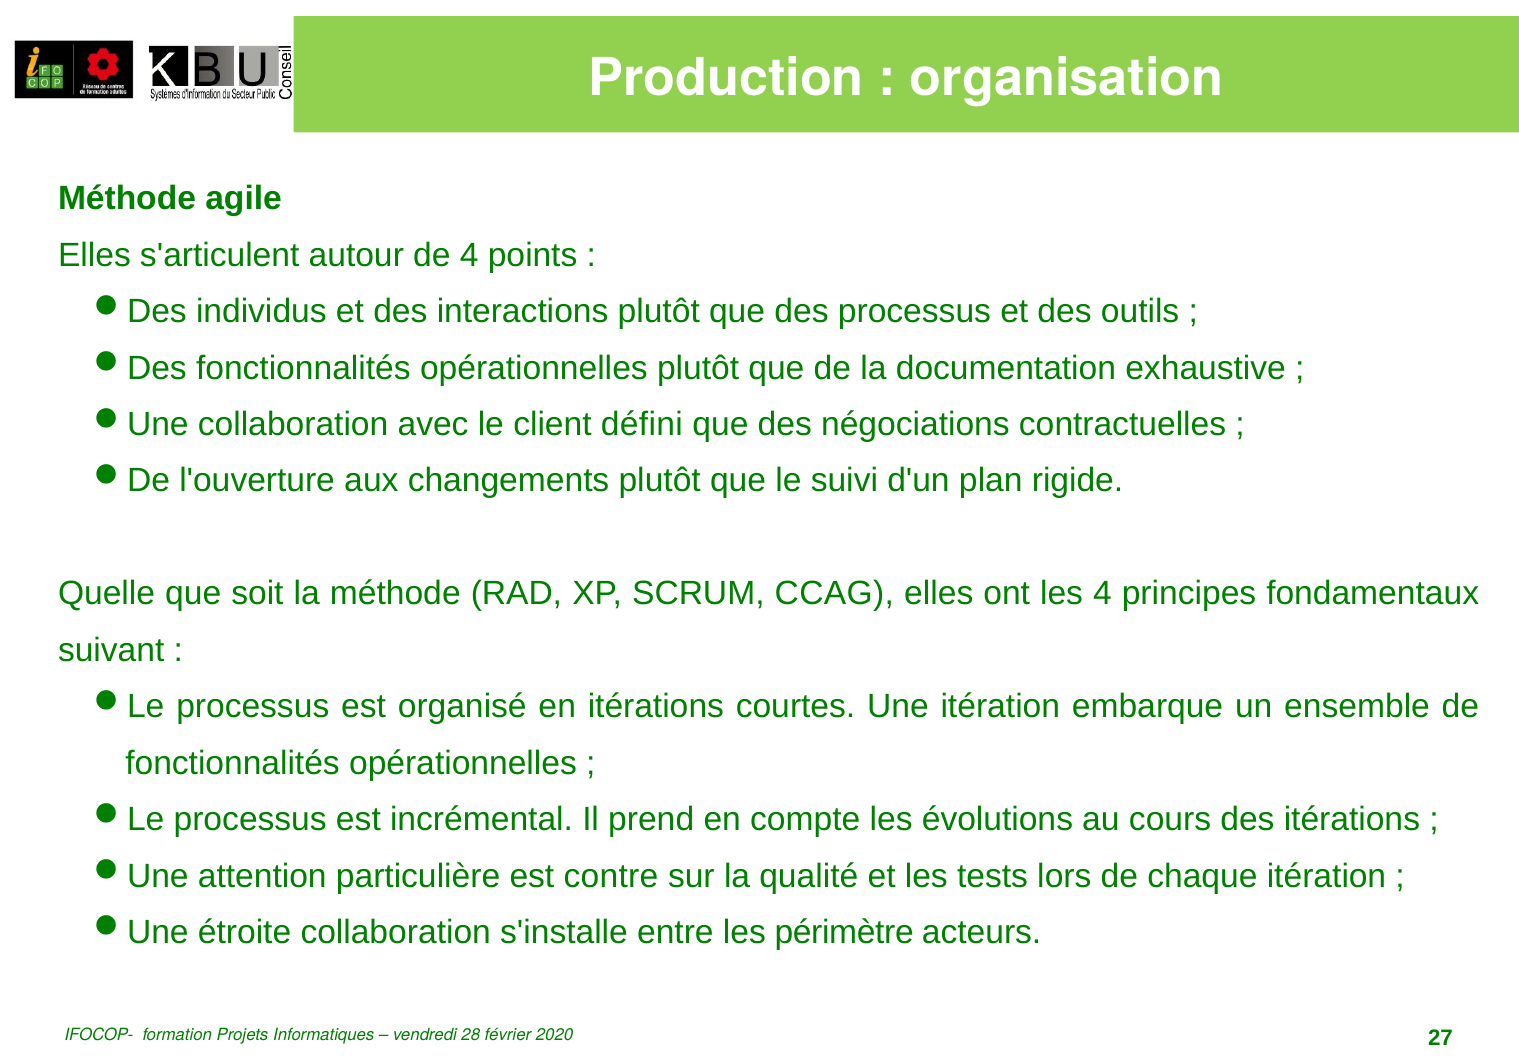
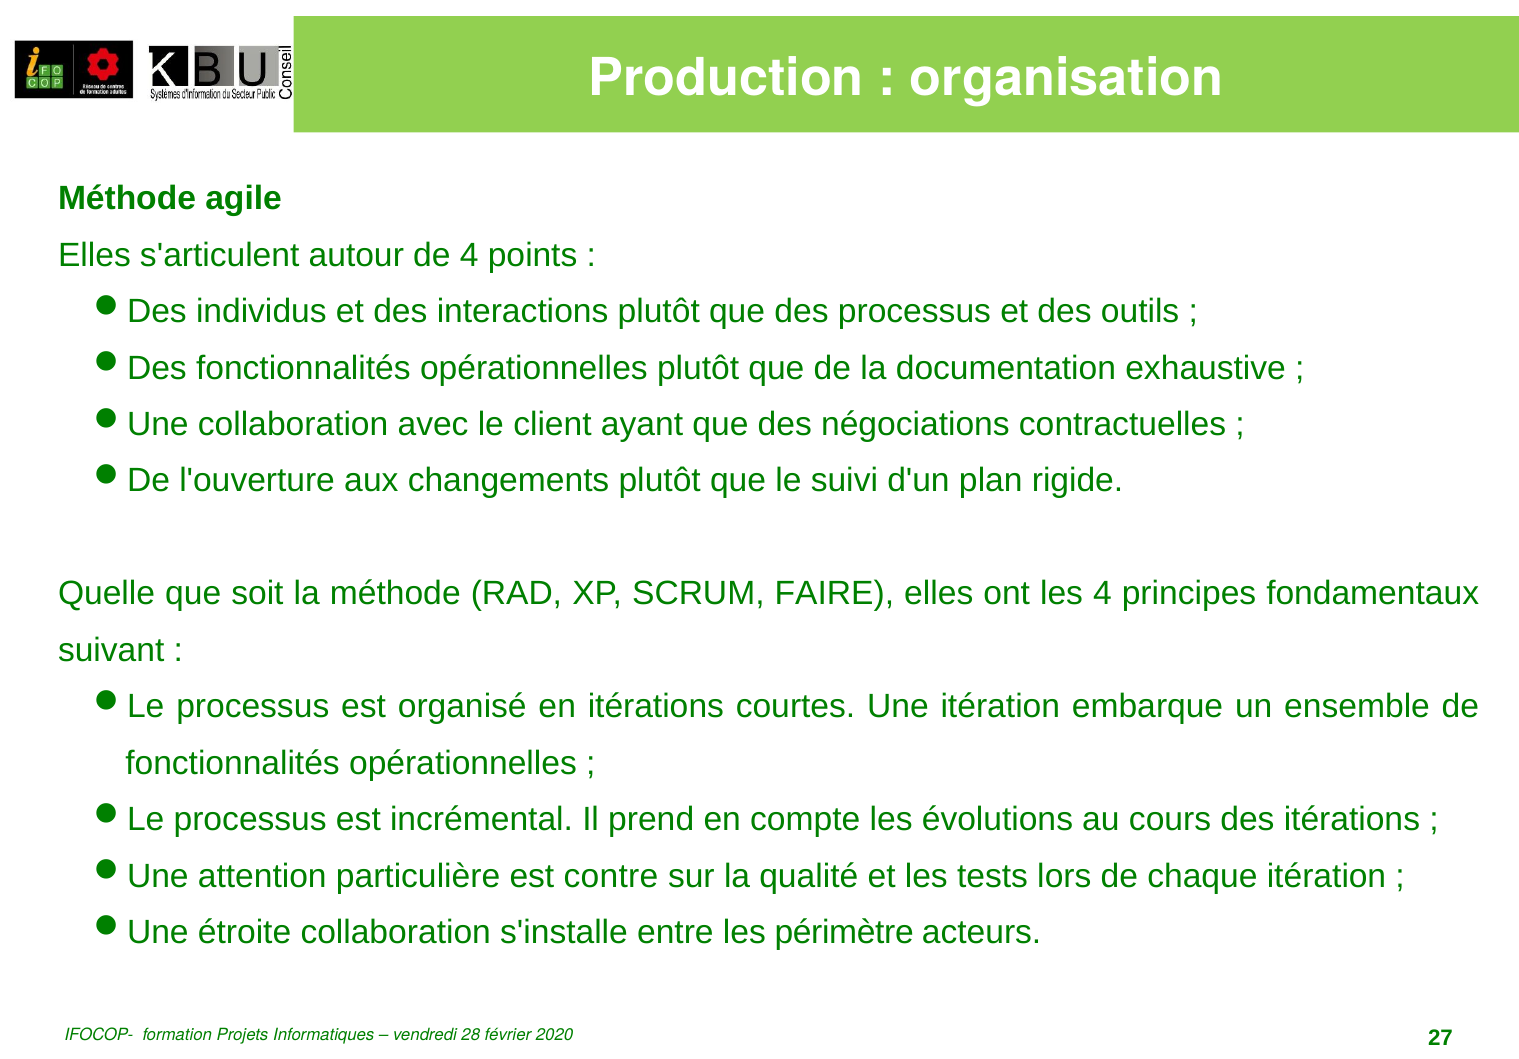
défini: défini -> ayant (642, 424)
CCAG: CCAG -> FAIRE (834, 594)
